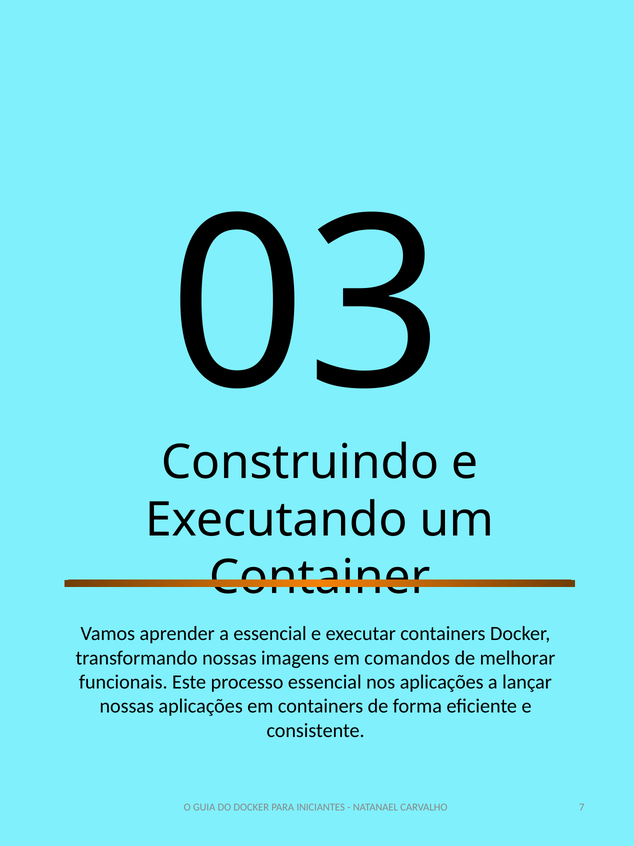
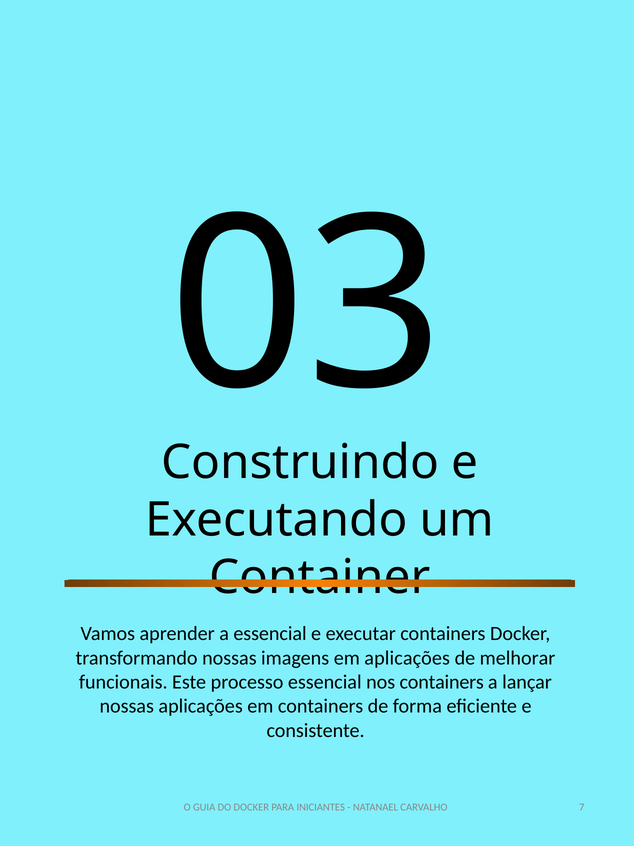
em comandos: comandos -> aplicações (407, 657)
nos aplicações: aplicações -> containers (442, 682)
